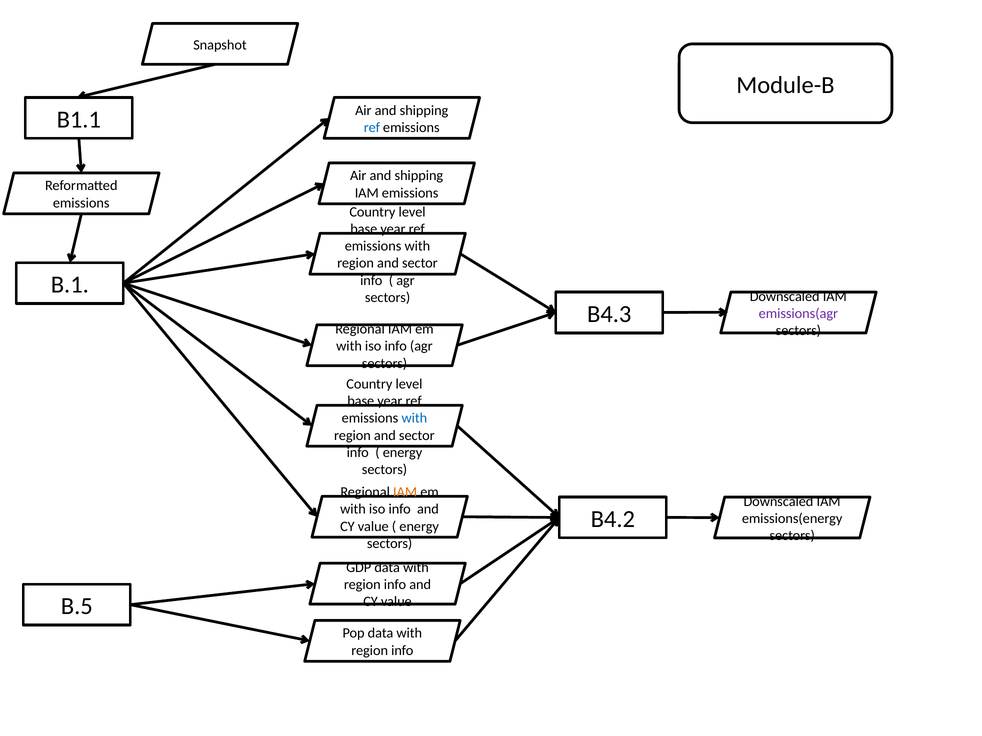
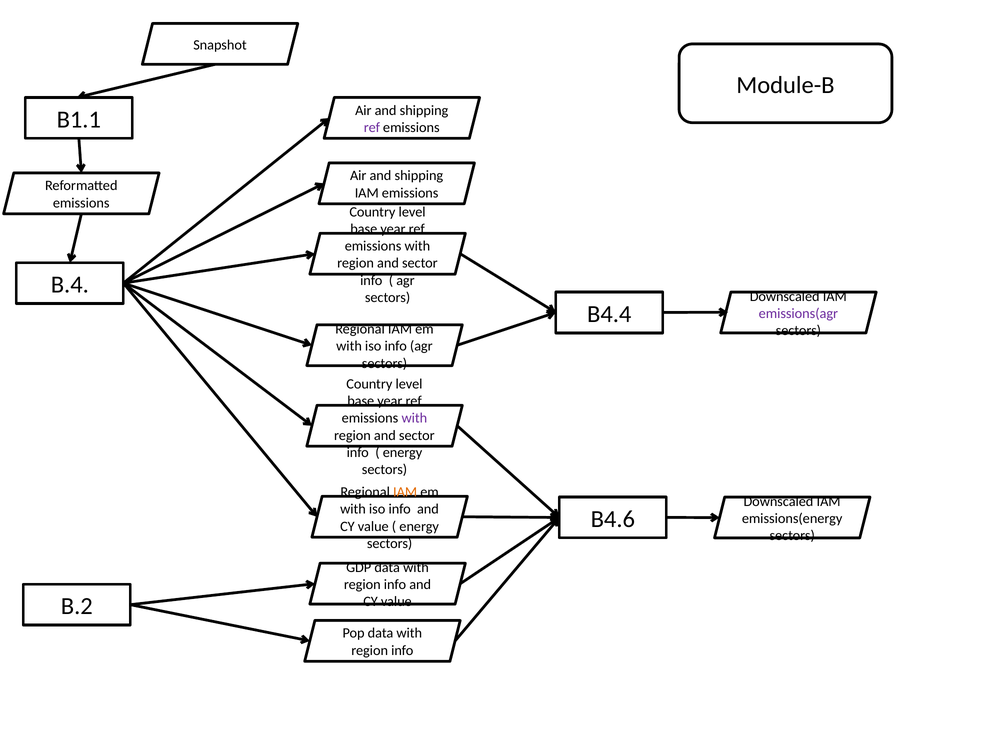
ref colour: blue -> purple (372, 128)
B.1: B.1 -> B.4 (70, 285)
B4.3: B4.3 -> B4.4 (609, 314)
with colour: blue -> purple (414, 418)
B4.2: B4.2 -> B4.6 (613, 520)
B.5: B.5 -> B.2 (77, 607)
